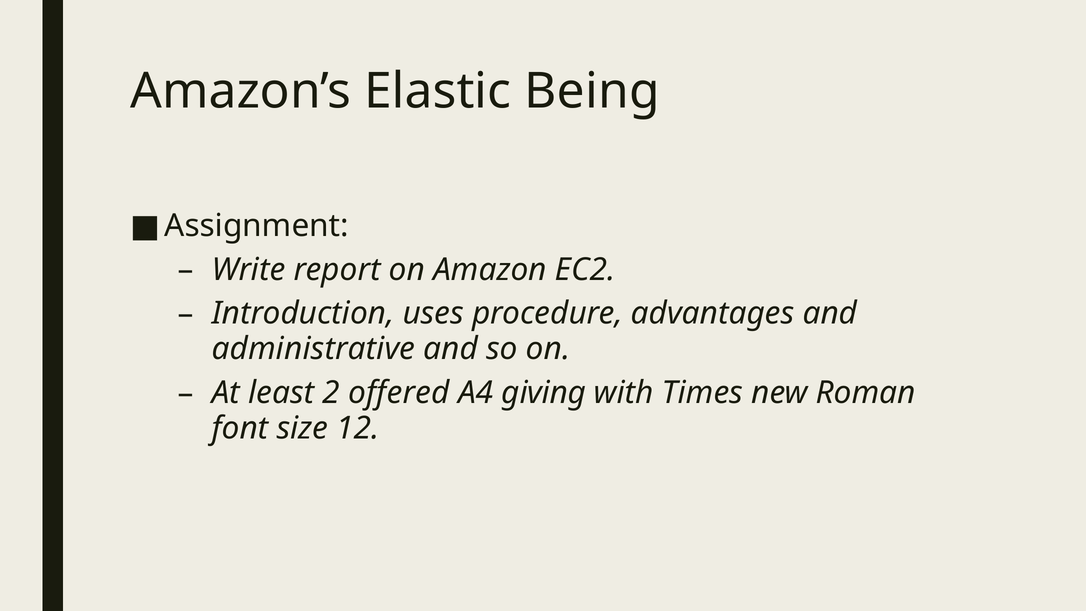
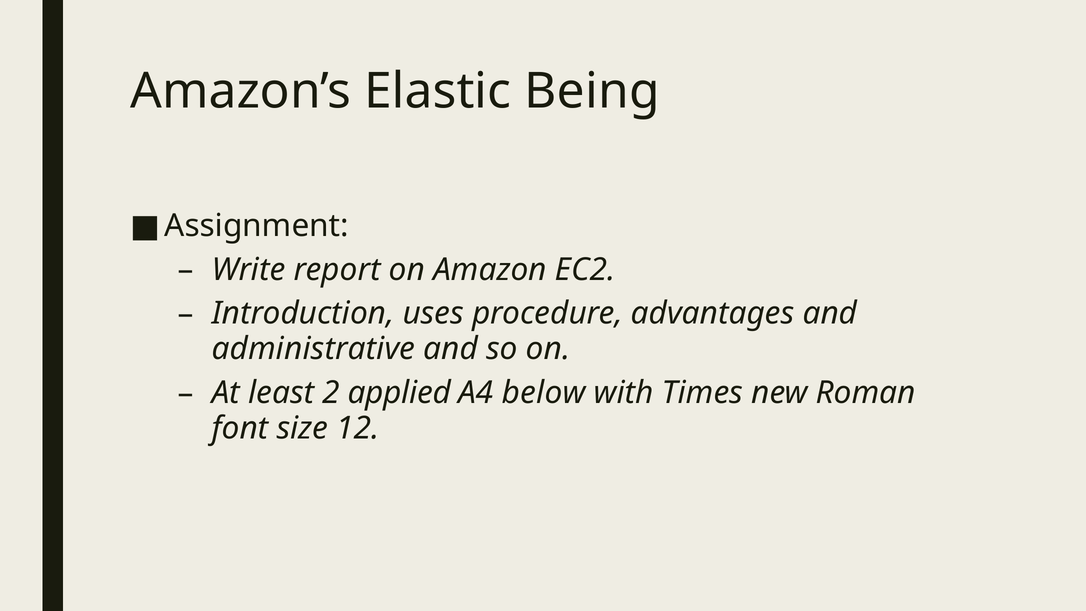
offered: offered -> applied (399, 393)
giving: giving -> below (544, 393)
